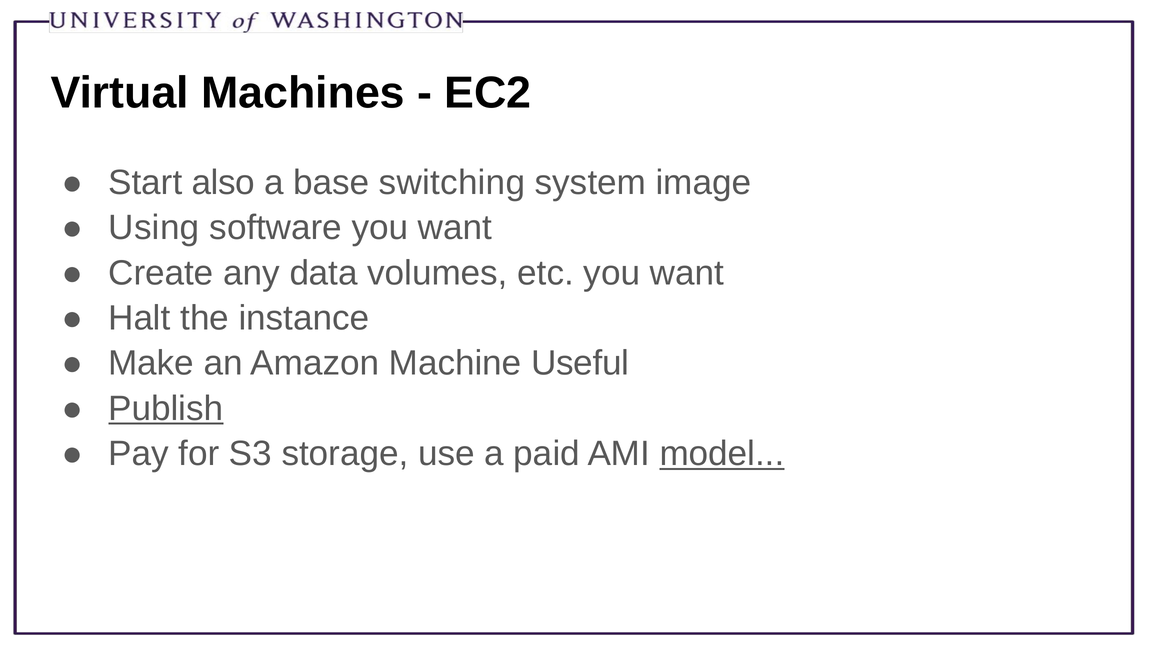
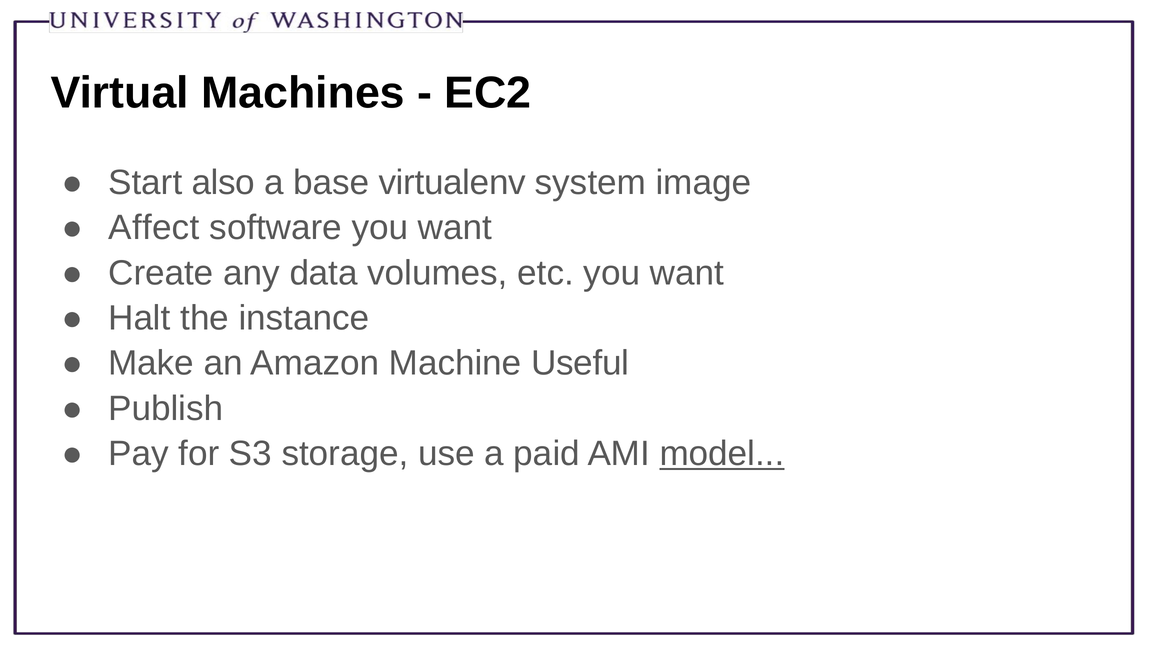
switching: switching -> virtualenv (452, 183)
Using: Using -> Affect (154, 228)
Publish underline: present -> none (166, 409)
